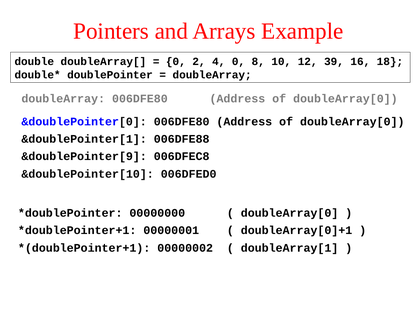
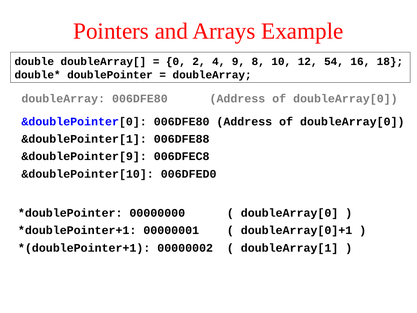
4 0: 0 -> 9 (238, 62)
39: 39 -> 54 (334, 62)
